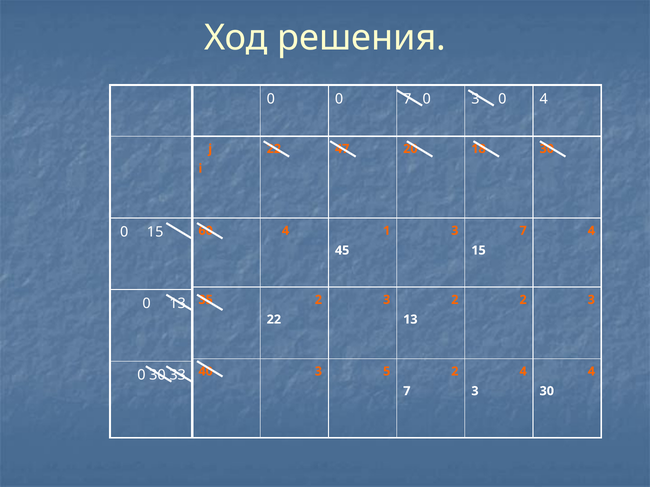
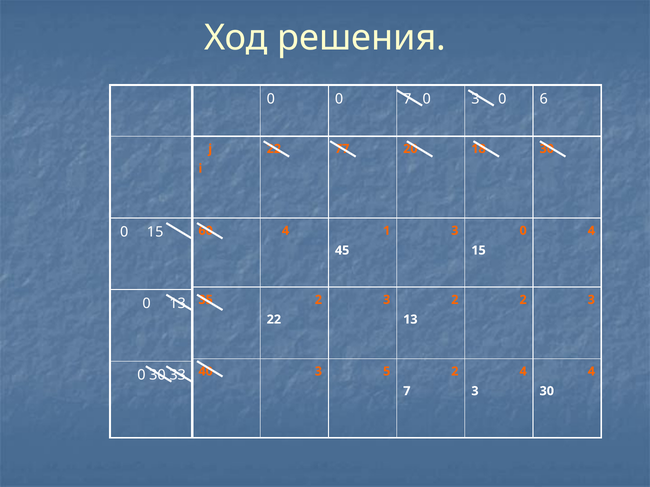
0 4: 4 -> 6 (544, 99)
47: 47 -> 77 (342, 149)
7: 7 -> 0 (523, 231)
